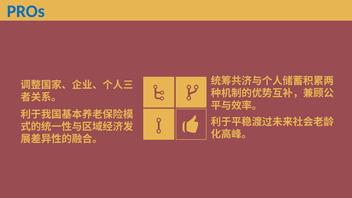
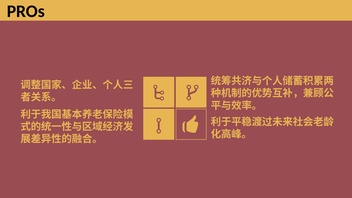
PROs colour: blue -> black (26, 11)
